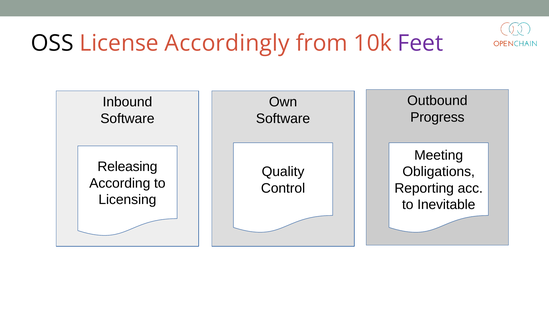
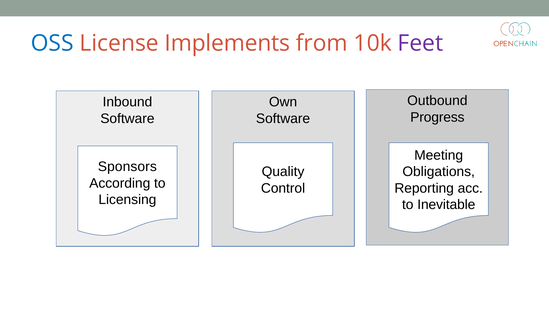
OSS colour: black -> blue (52, 43)
Accordingly: Accordingly -> Implements (227, 43)
Releasing: Releasing -> Sponsors (127, 167)
